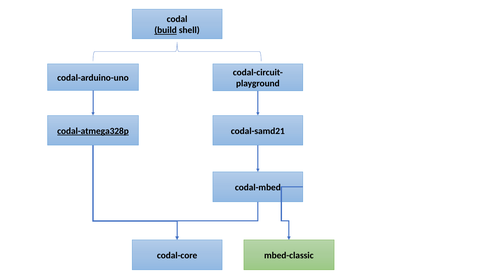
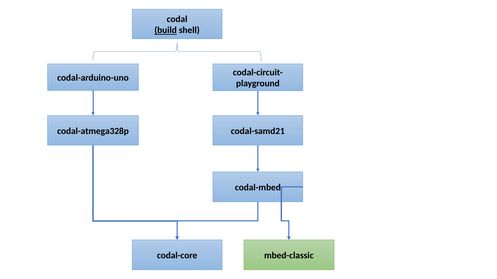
codal-atmega328p underline: present -> none (93, 131)
